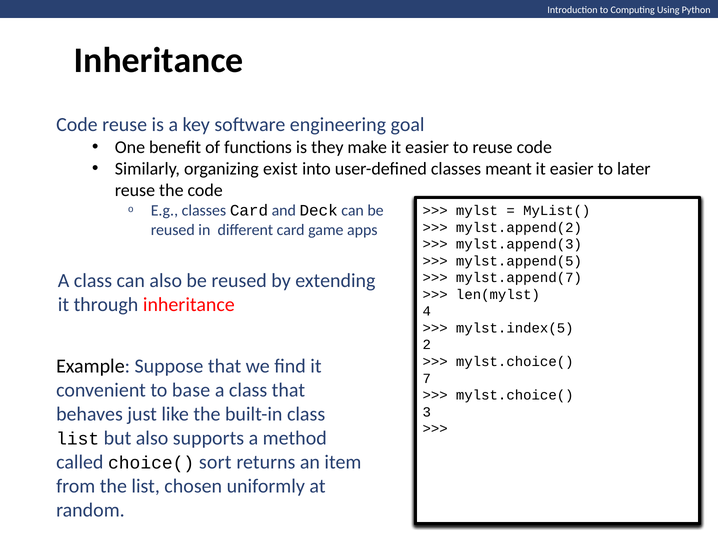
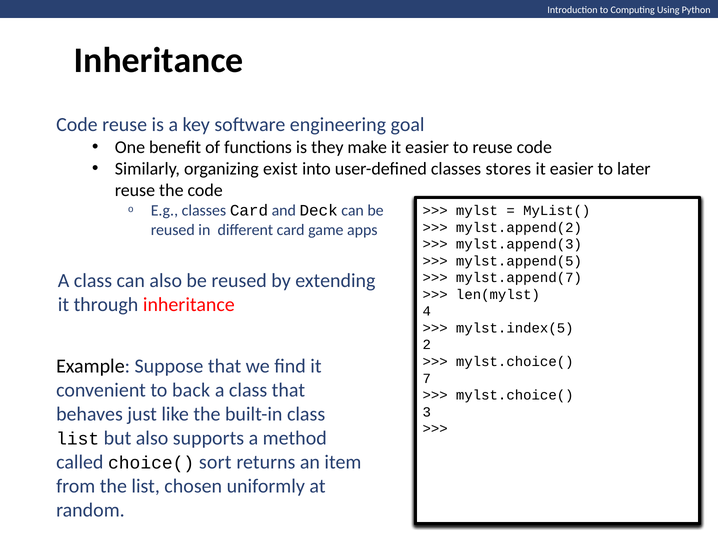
meant: meant -> stores (508, 169)
base: base -> back (191, 390)
